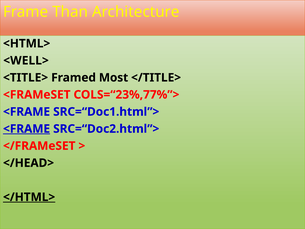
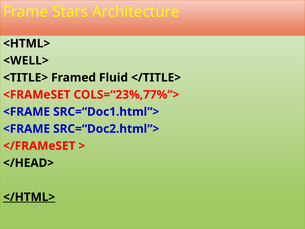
Than: Than -> Stars (70, 12)
Most: Most -> Fluid (113, 78)
<FRAME underline: present -> none (27, 129)
